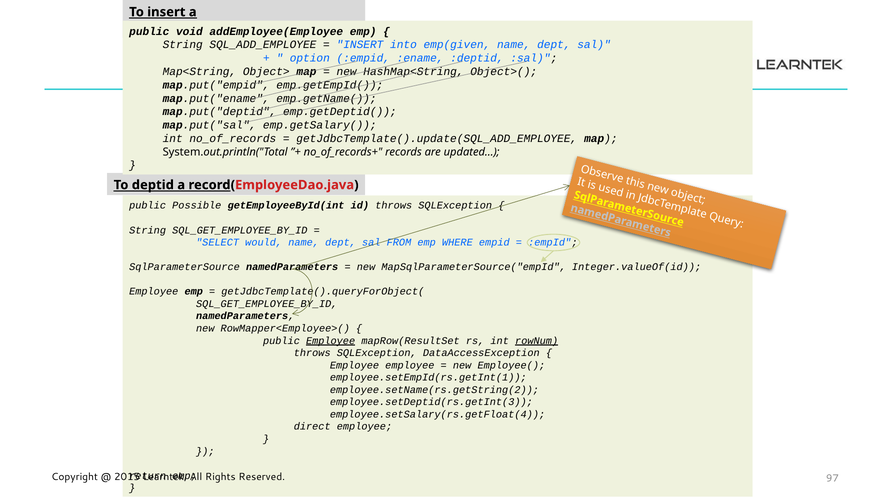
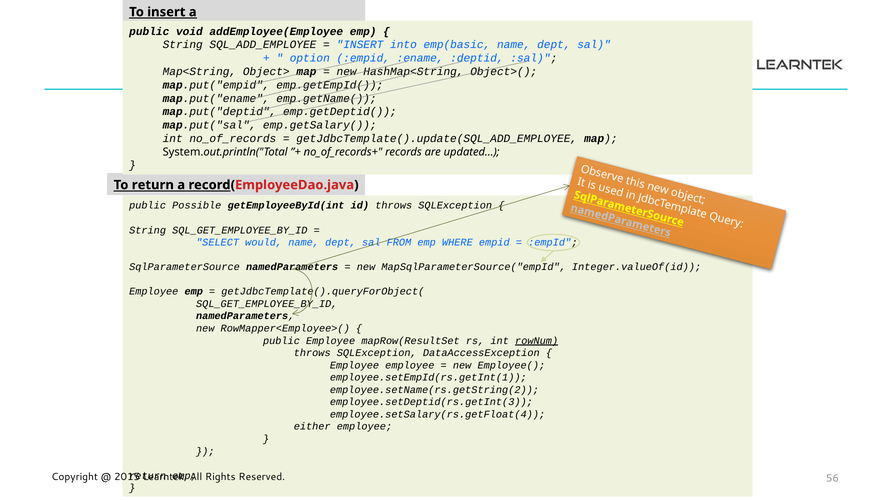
emp(given: emp(given -> emp(basic (457, 45)
To deptid: deptid -> return (153, 185)
Employee underline: present -> none (331, 340)
direct: direct -> either (312, 426)
97: 97 -> 56 (832, 478)
